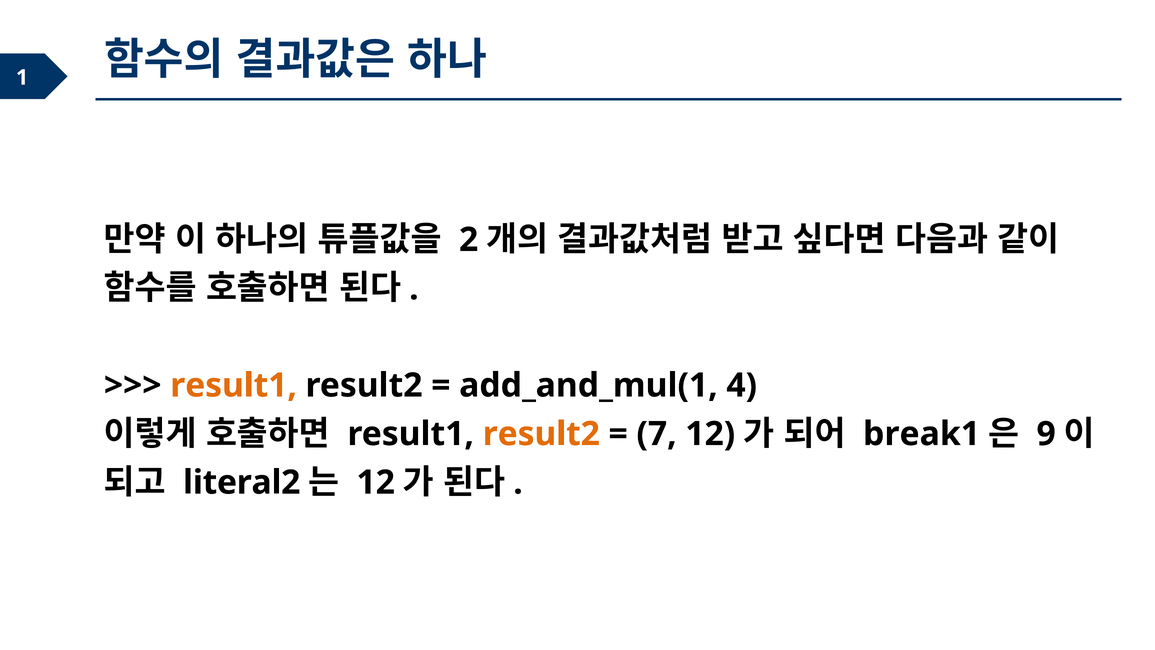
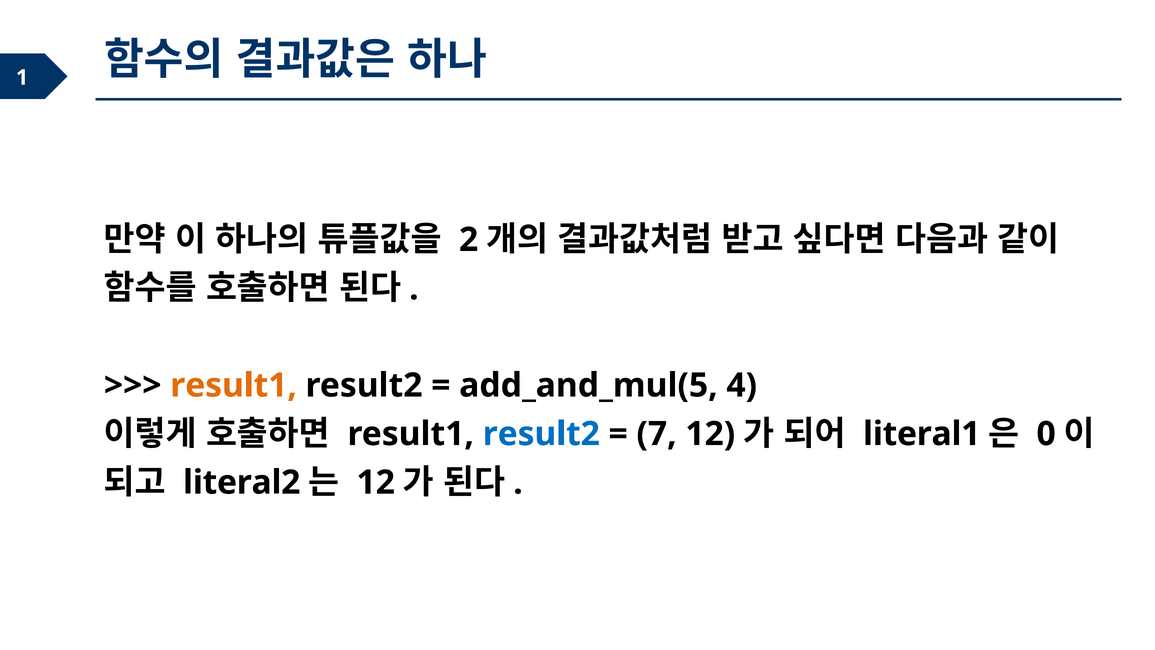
add_and_mul(1: add_and_mul(1 -> add_and_mul(5 (588, 385)
result2 colour: orange -> blue (541, 434)
break1: break1 -> literal1 (922, 434)
9: 9 -> 0 (1046, 434)
